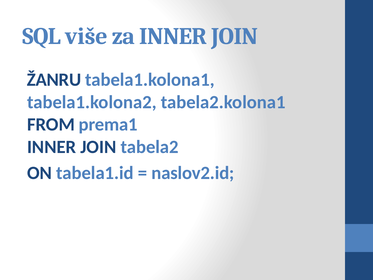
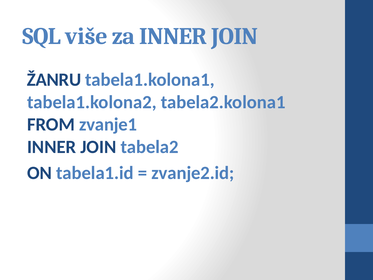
prema1: prema1 -> zvanje1 (108, 124)
naslov2.id: naslov2.id -> zvanje2.id (193, 173)
